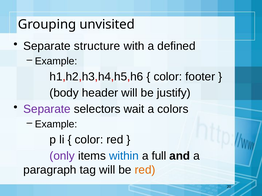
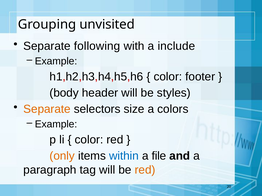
structure: structure -> following (97, 46)
defined: defined -> include (176, 46)
justify: justify -> styles (174, 93)
Separate colour: purple -> orange (47, 109)
wait: wait -> size (134, 109)
only colour: purple -> orange (62, 156)
full: full -> file (159, 156)
